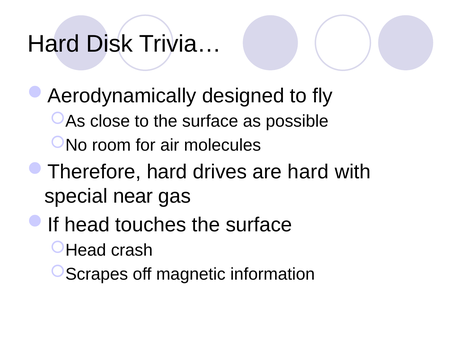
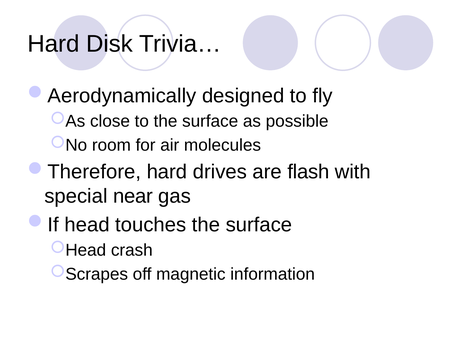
are hard: hard -> flash (308, 172)
